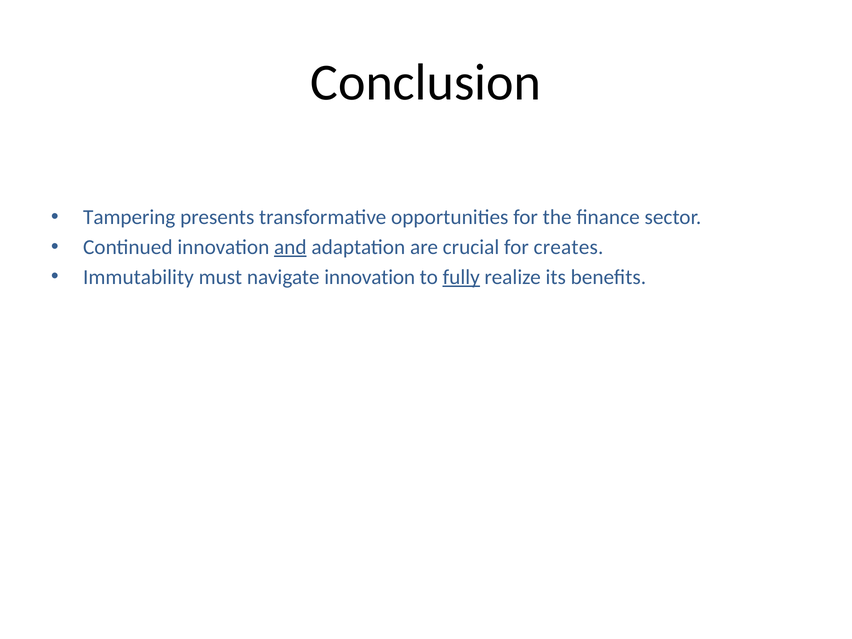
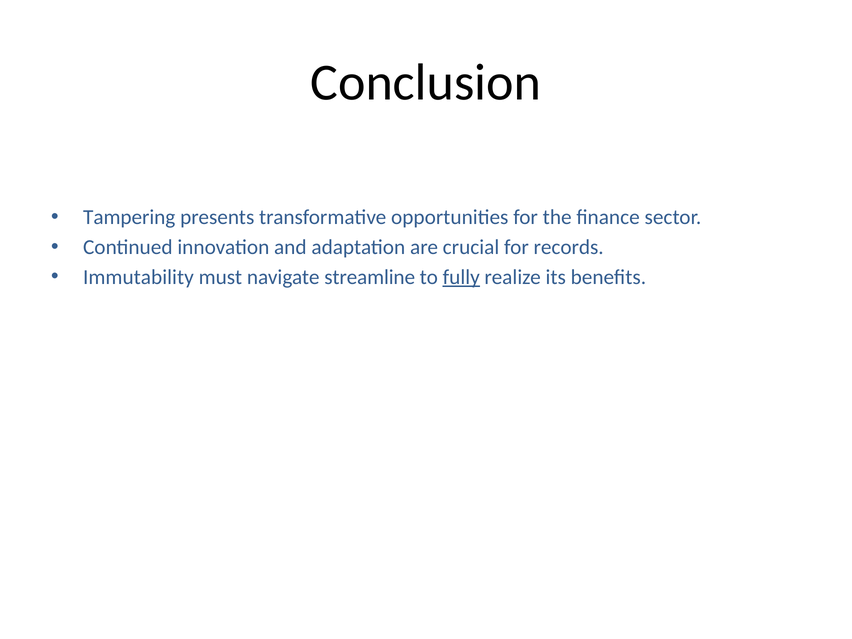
and underline: present -> none (290, 247)
creates: creates -> records (569, 247)
navigate innovation: innovation -> streamline (370, 277)
